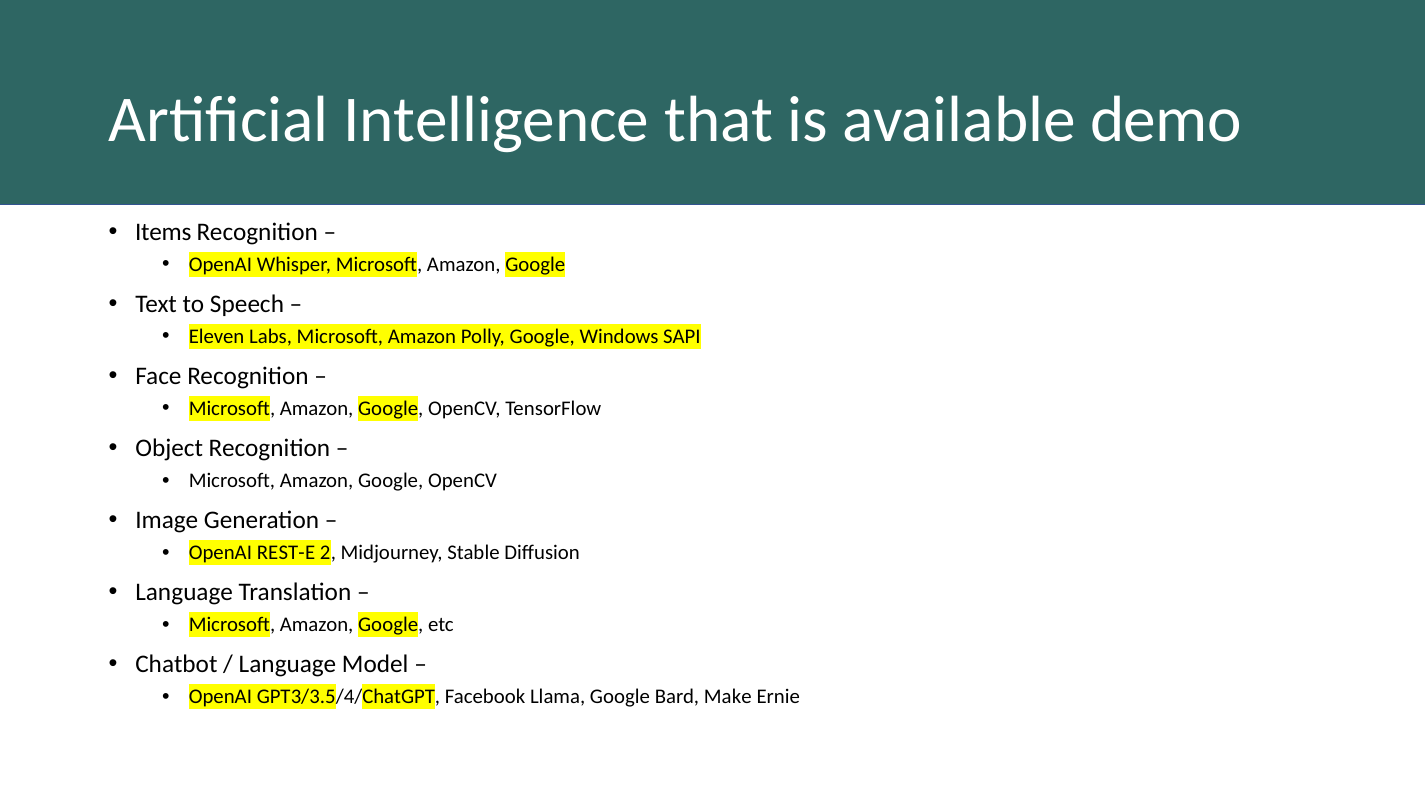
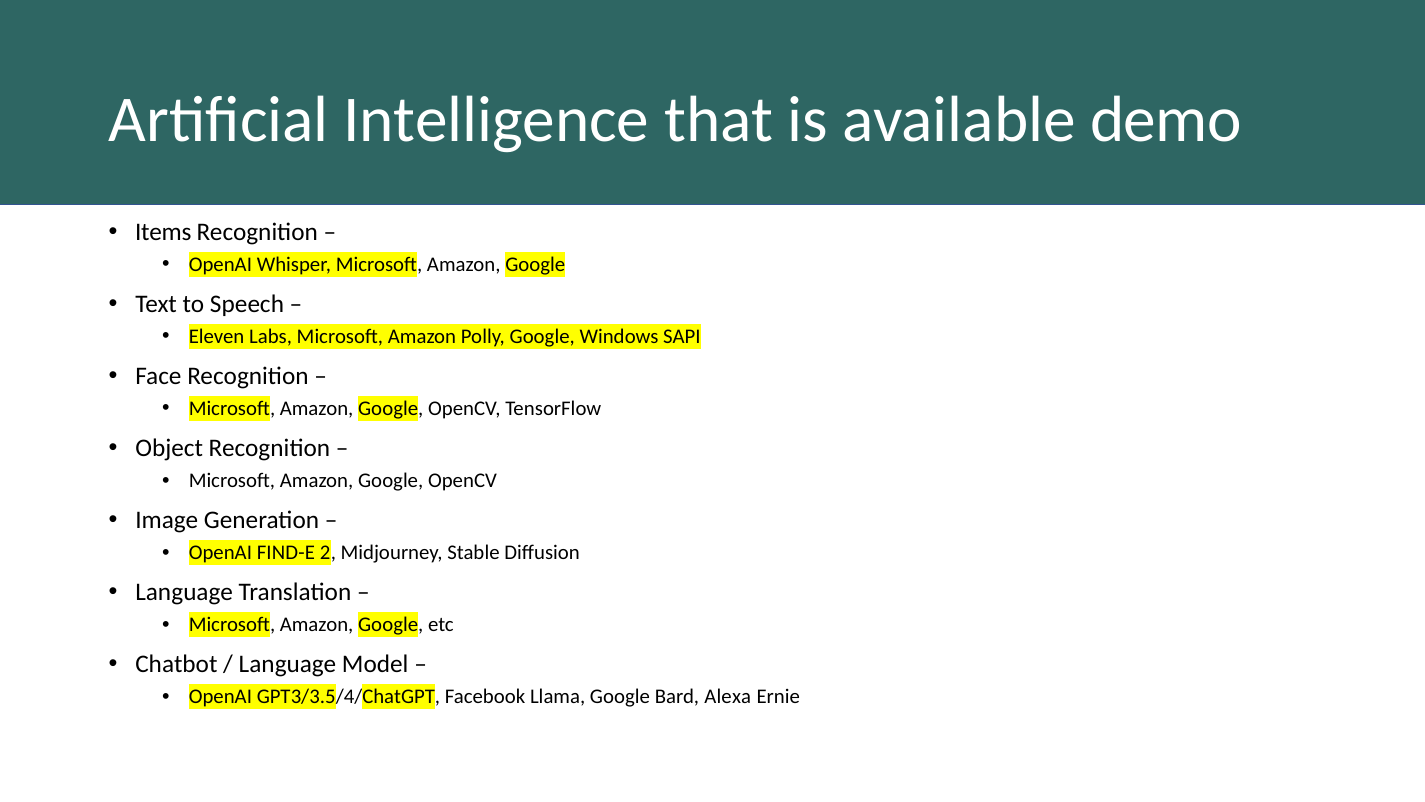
REST-E: REST-E -> FIND-E (286, 552)
Make: Make -> Alexa (728, 696)
